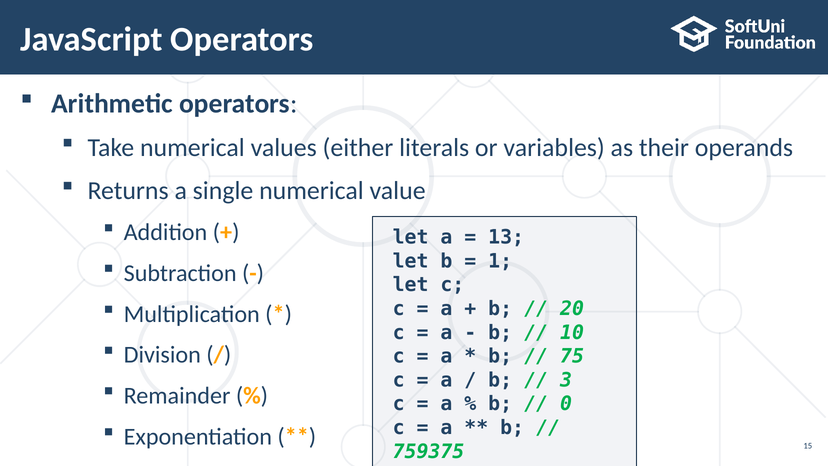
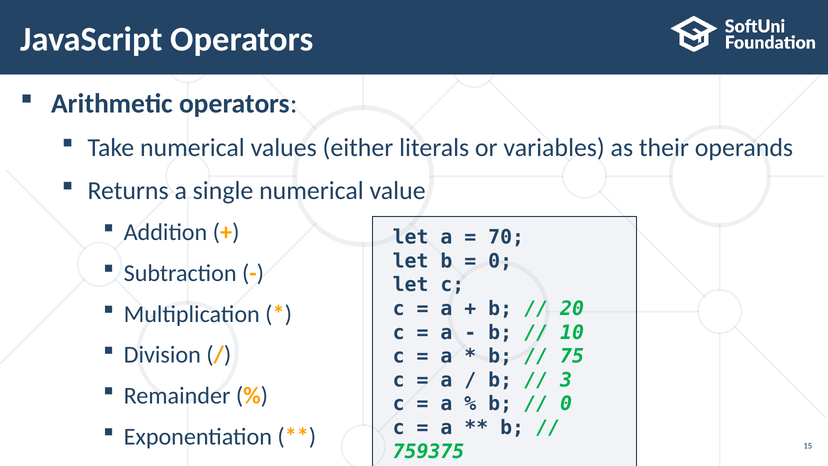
13: 13 -> 70 (506, 237)
1: 1 -> 0 (500, 261)
